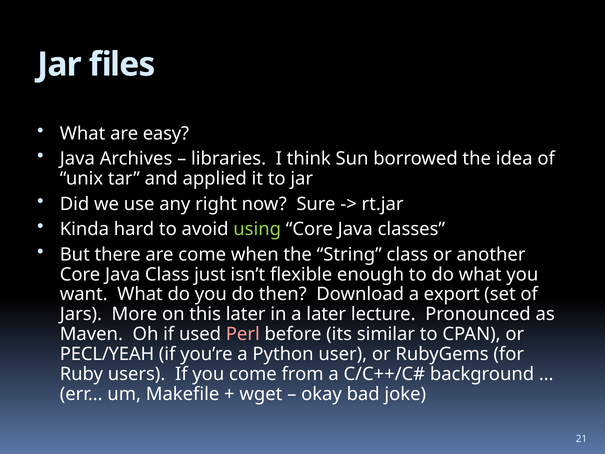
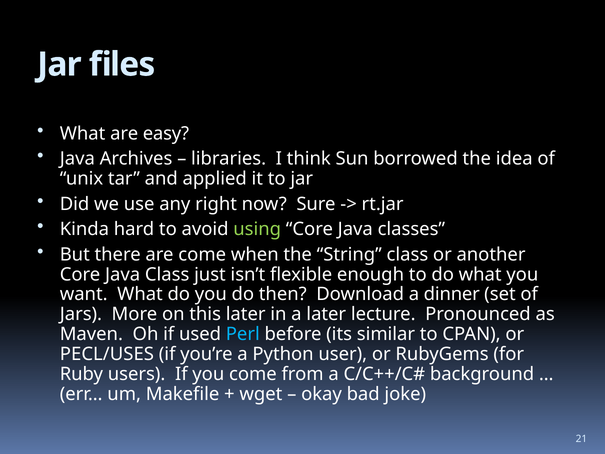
export: export -> dinner (452, 294)
Perl colour: pink -> light blue (243, 334)
PECL/YEAH: PECL/YEAH -> PECL/USES (107, 354)
